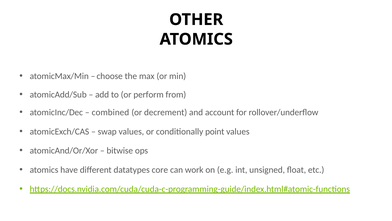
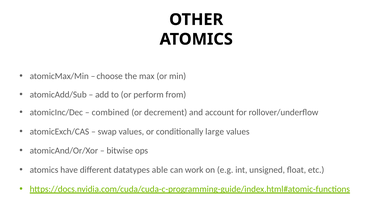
point: point -> large (215, 131)
core: core -> able (160, 169)
